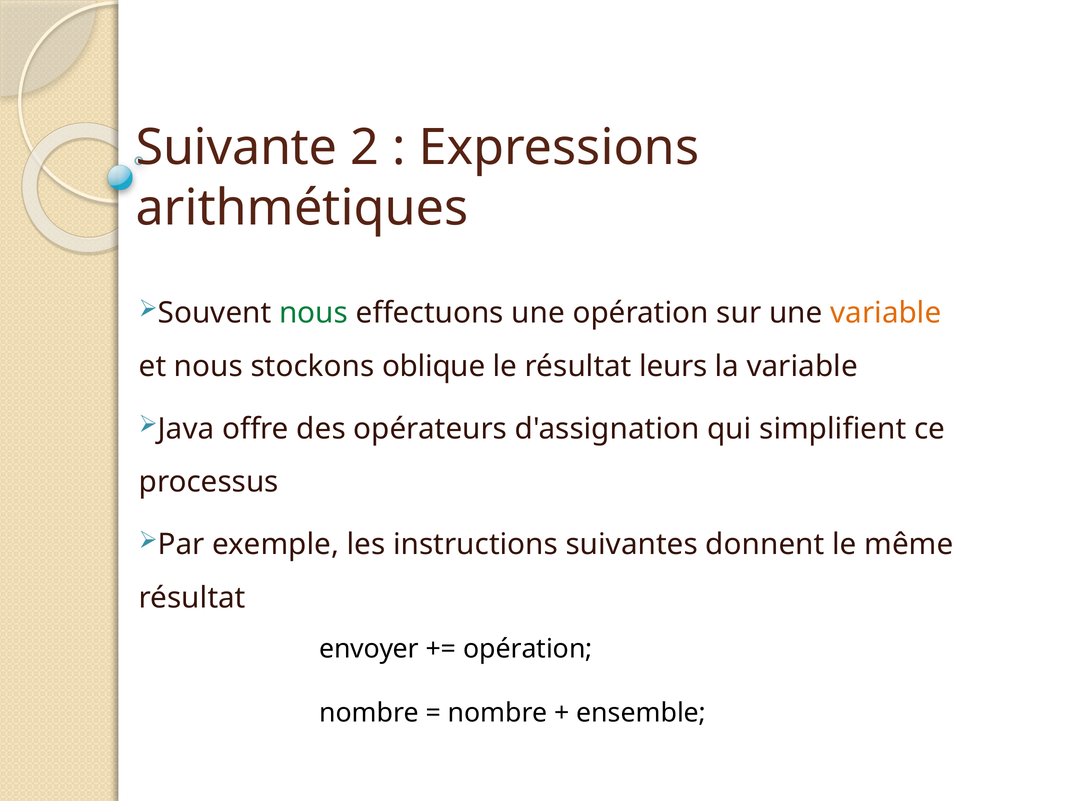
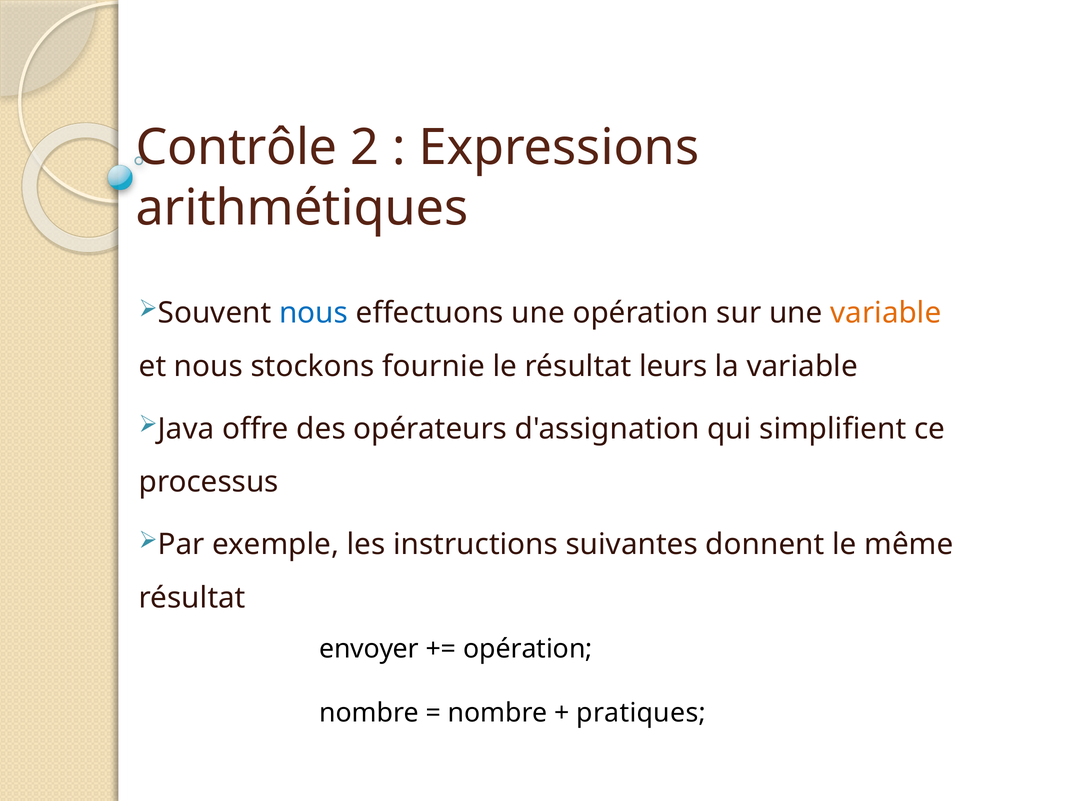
Suivante: Suivante -> Contrôle (237, 147)
nous colour: green -> blue (314, 313)
oblique: oblique -> fournie (433, 366)
ensemble: ensemble -> pratiques (641, 713)
